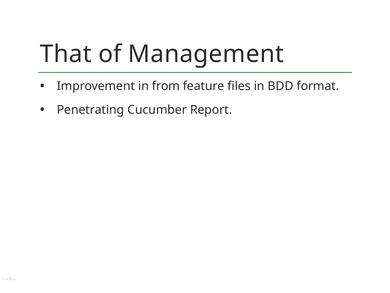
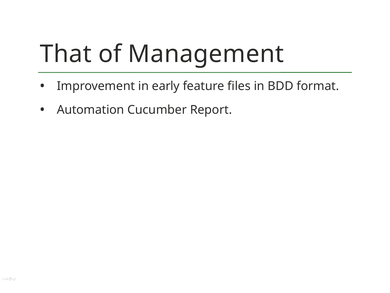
from: from -> early (166, 86)
Penetrating: Penetrating -> Automation (91, 110)
